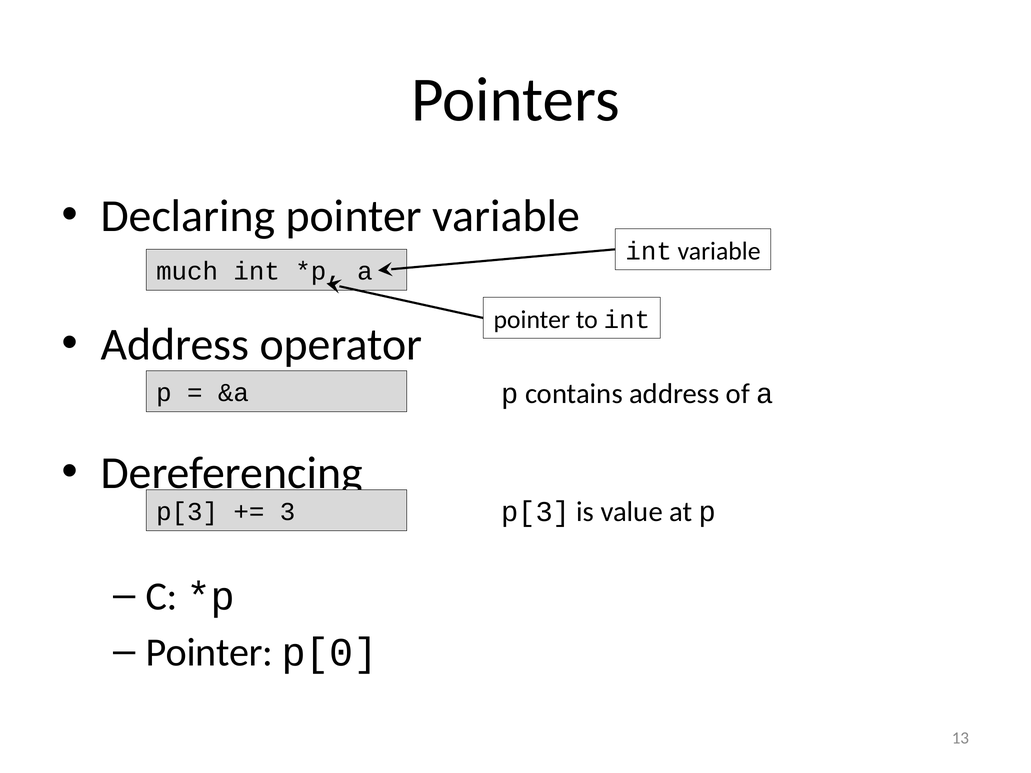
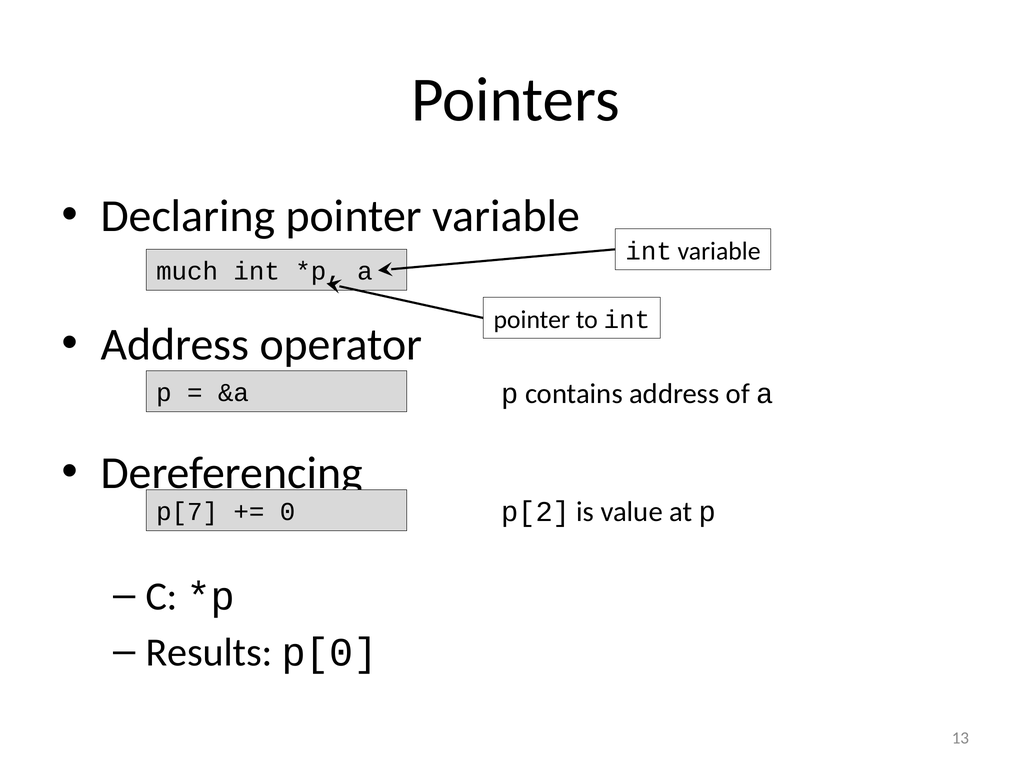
p[3: p[3 -> p[2 (536, 512)
p[3: p[3 -> p[7 (187, 512)
3: 3 -> 0 (288, 512)
Pointer: Pointer -> Results (209, 653)
